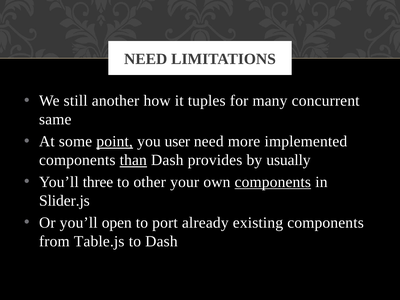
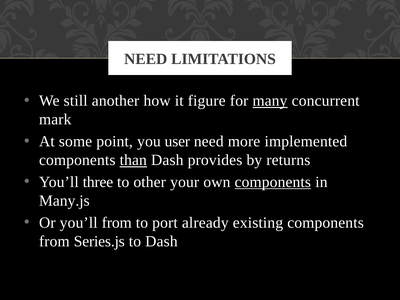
tuples: tuples -> figure (207, 101)
many underline: none -> present (270, 101)
same: same -> mark (55, 119)
point underline: present -> none (115, 141)
usually: usually -> returns (288, 160)
Slider.js: Slider.js -> Many.js (64, 201)
you’ll open: open -> from (117, 223)
Table.js: Table.js -> Series.js (99, 241)
